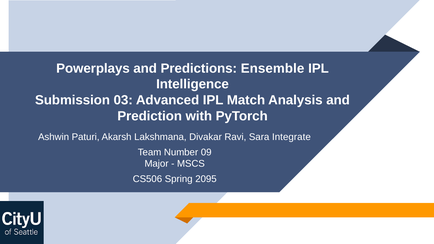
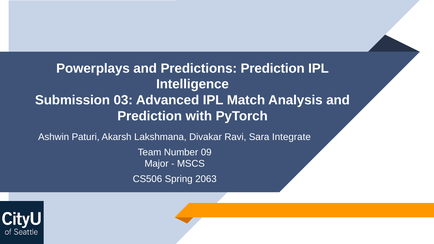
Predictions Ensemble: Ensemble -> Prediction (273, 68)
2095: 2095 -> 2063 (206, 179)
